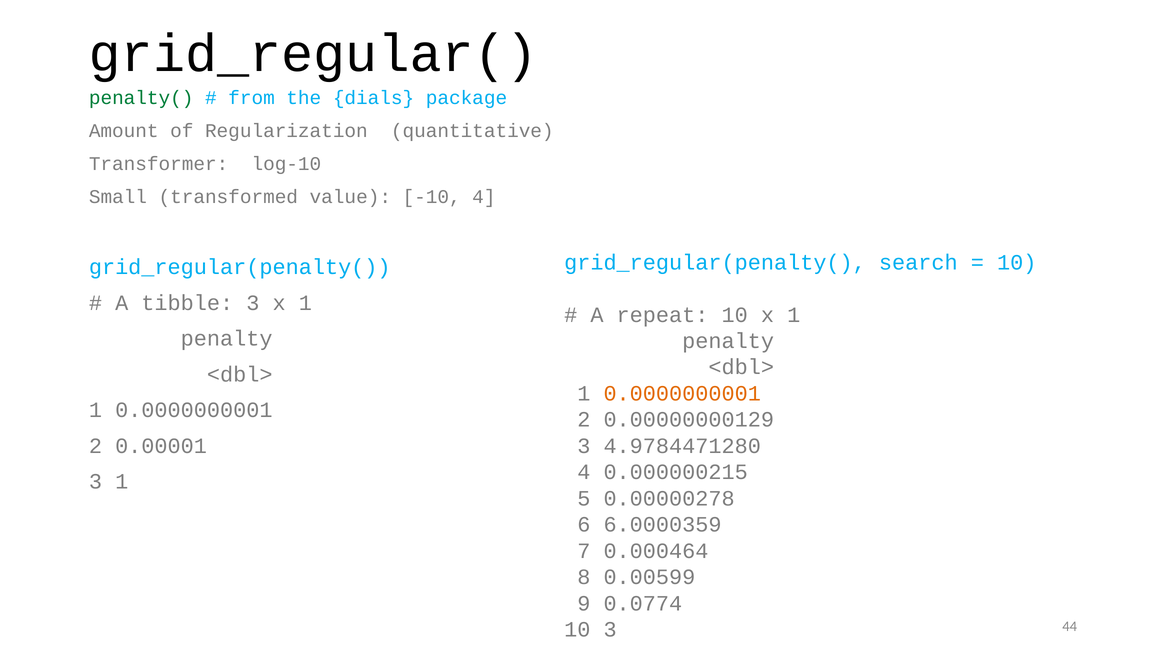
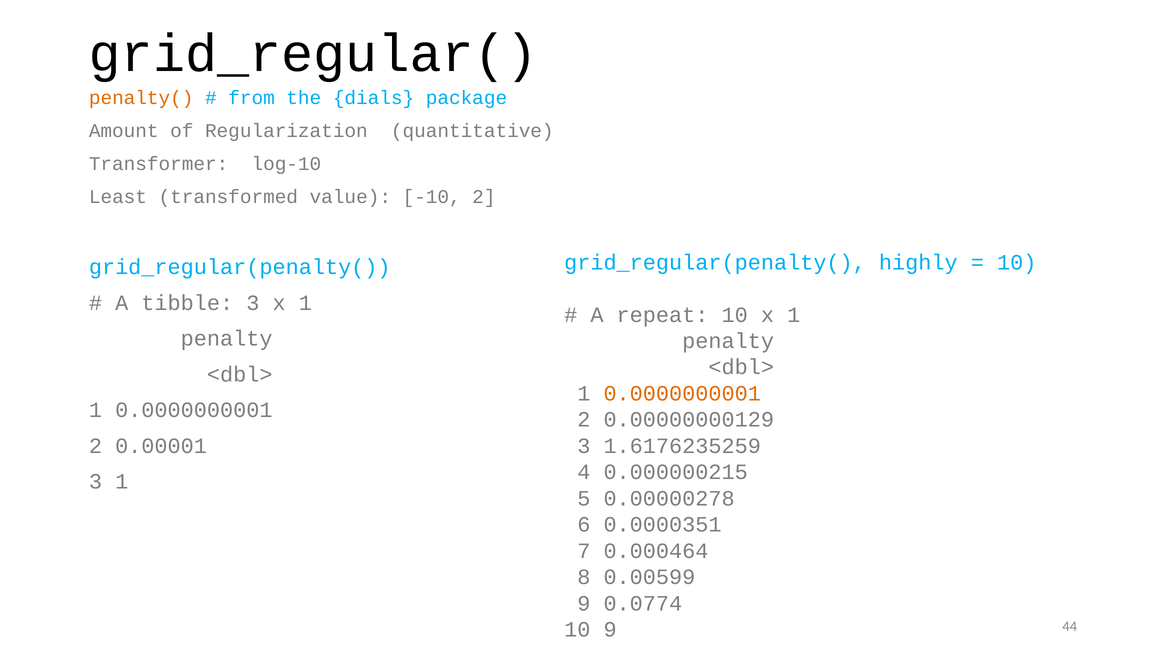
penalty( colour: green -> orange (141, 98)
Small: Small -> Least (118, 197)
-10 4: 4 -> 2 (484, 197)
search: search -> highly (918, 262)
4.9784471280: 4.9784471280 -> 1.6176235259 (682, 446)
6.0000359: 6.0000359 -> 0.0000351 (663, 525)
10 3: 3 -> 9 (610, 630)
